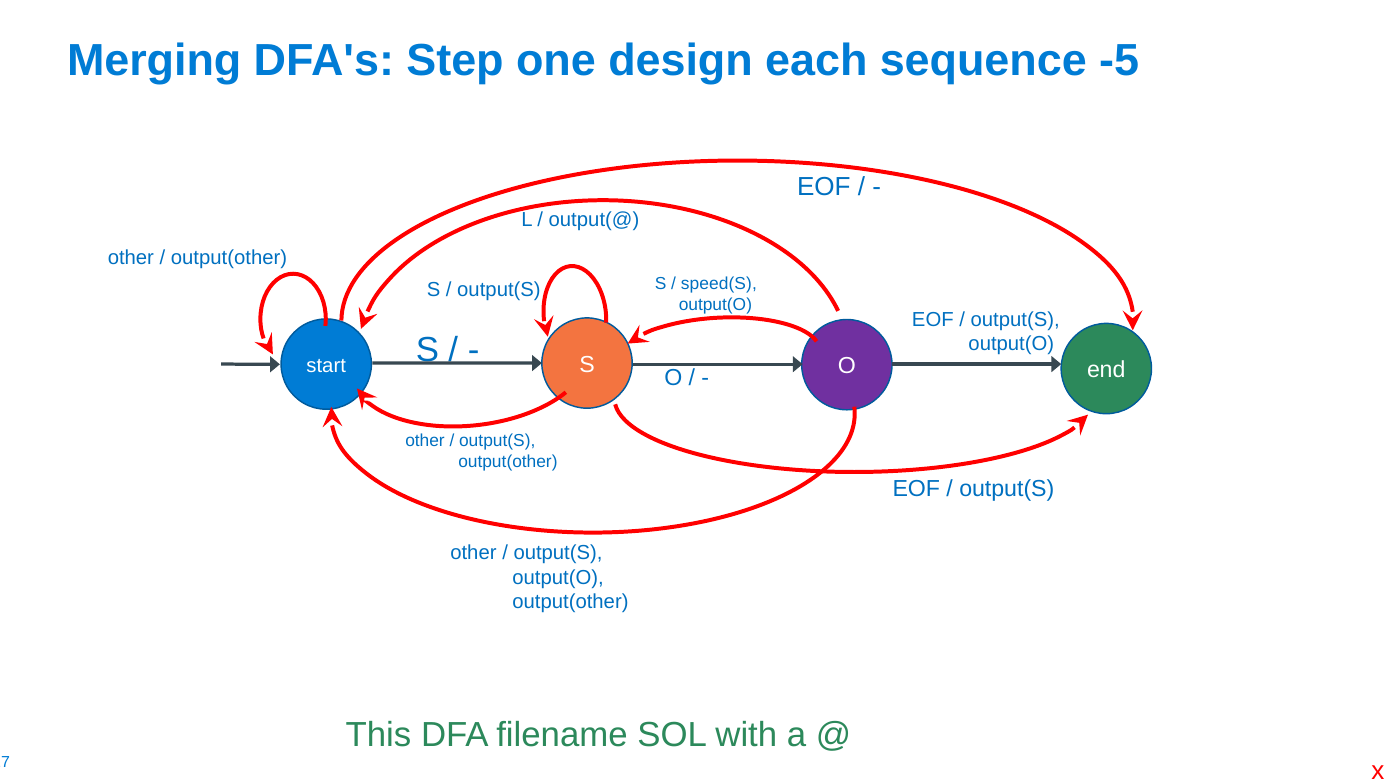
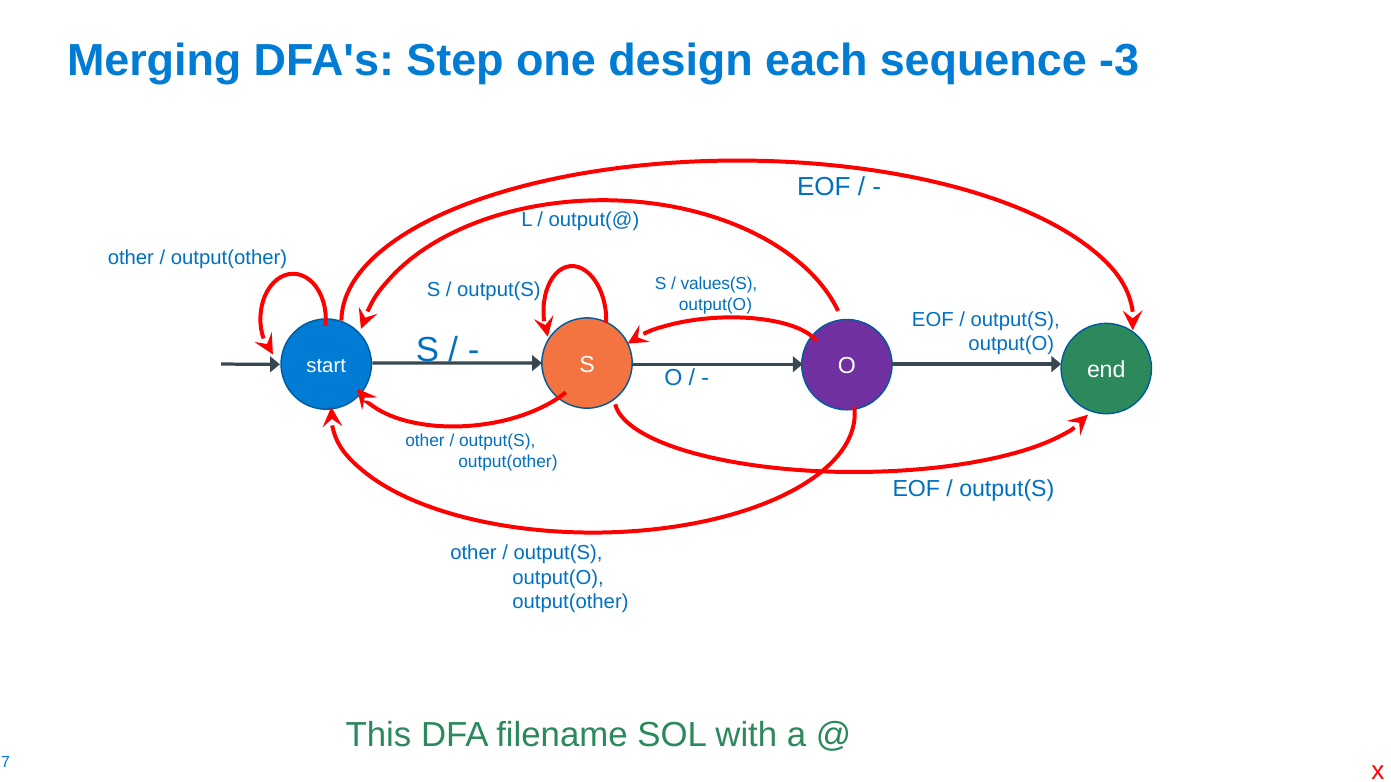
-5: -5 -> -3 (1119, 61)
speed(S: speed(S -> values(S (719, 284)
